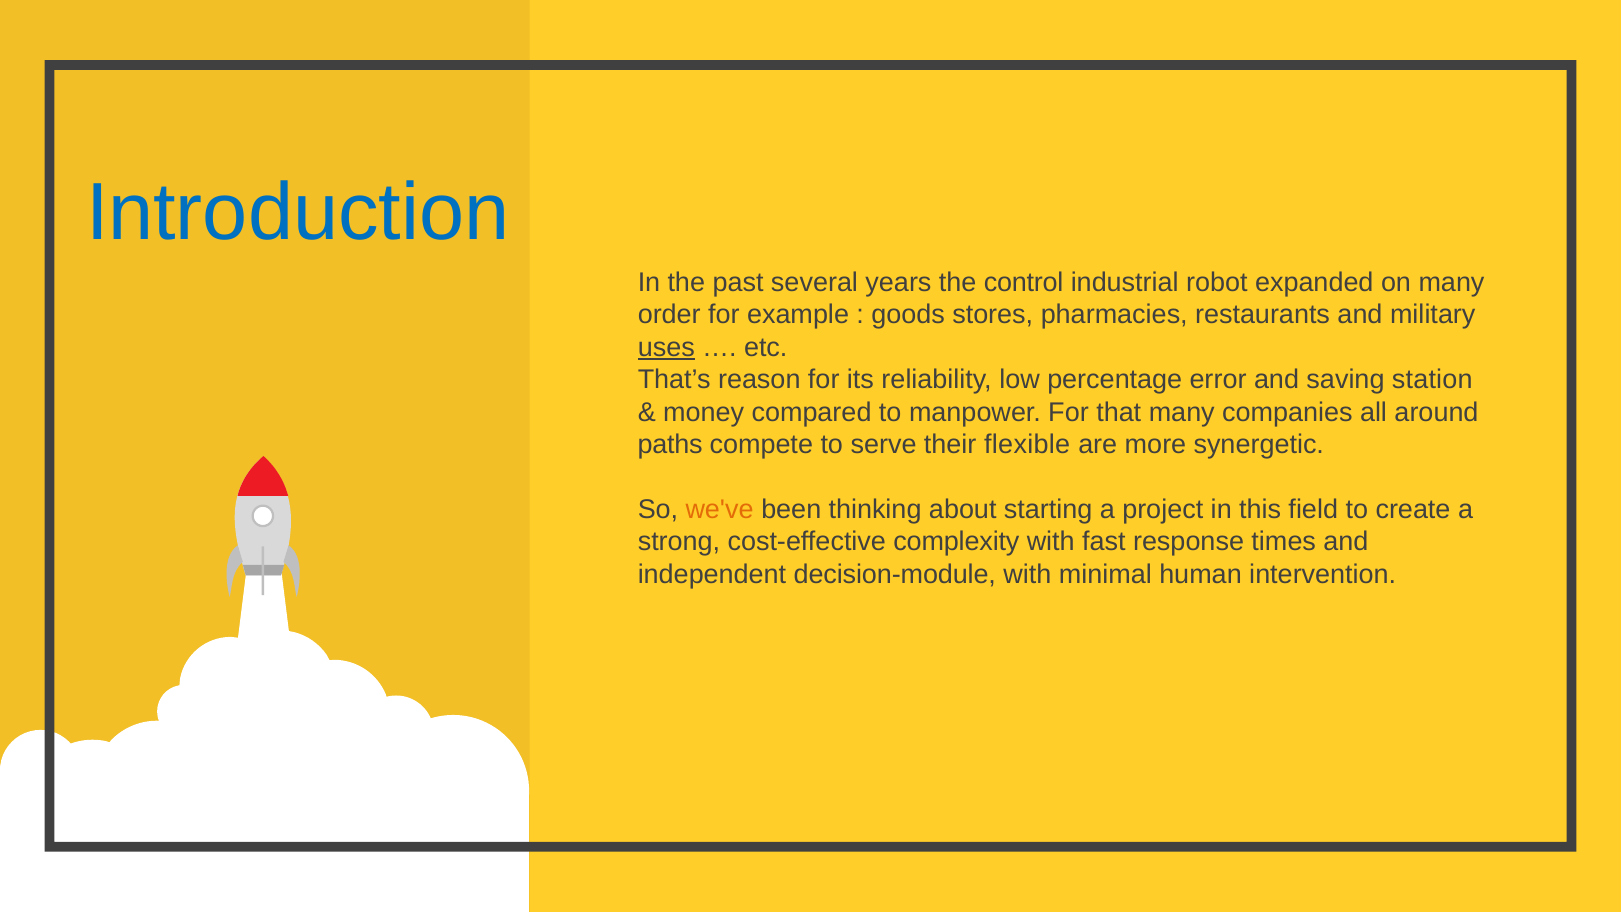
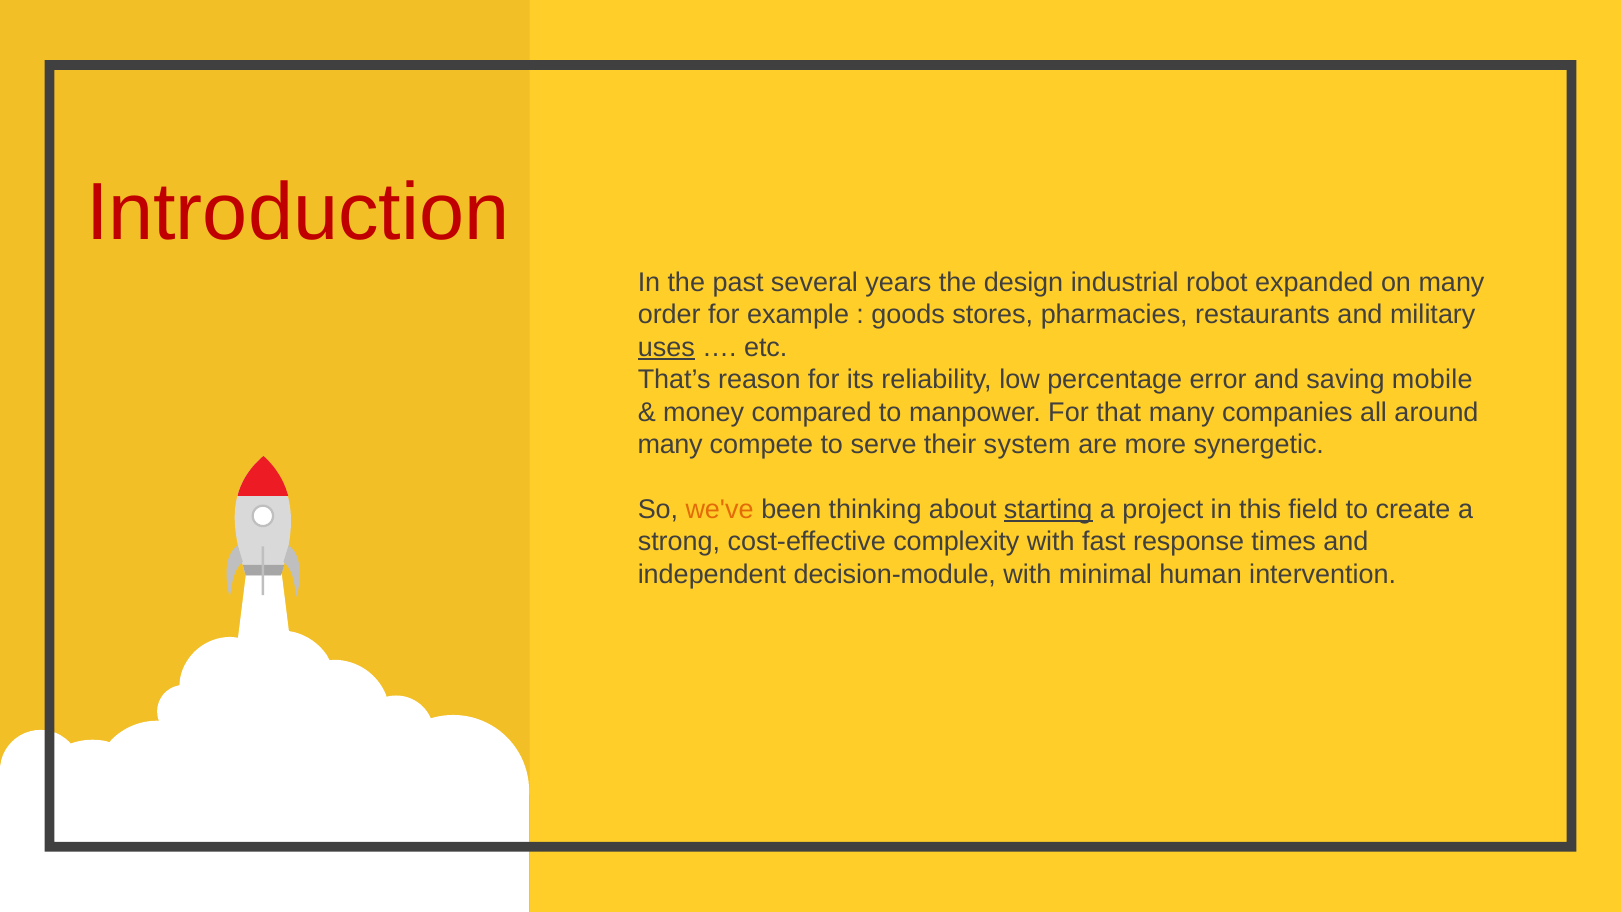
Introduction colour: blue -> red (298, 213)
control: control -> design (1024, 283)
station: station -> mobile (1432, 380)
paths: paths -> many (670, 445)
flexible: flexible -> system (1027, 445)
starting underline: none -> present (1048, 509)
